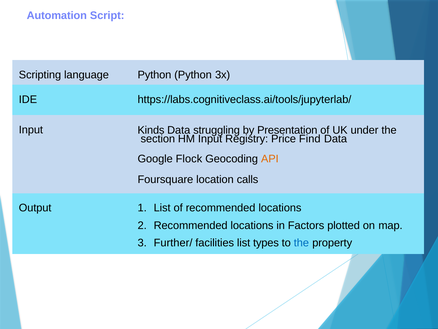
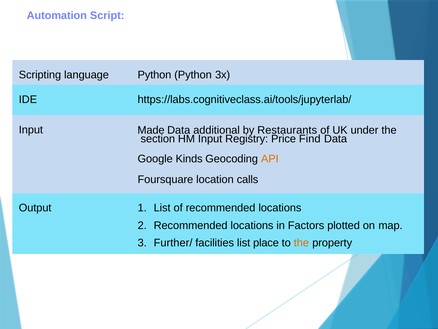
Kinds: Kinds -> Made (151, 130)
struggling: struggling -> additional (217, 130)
Presentation: Presentation -> Restaurants (287, 130)
Flock: Flock -> Kinds (189, 159)
types: types -> place (266, 243)
the colour: blue -> orange (301, 243)
